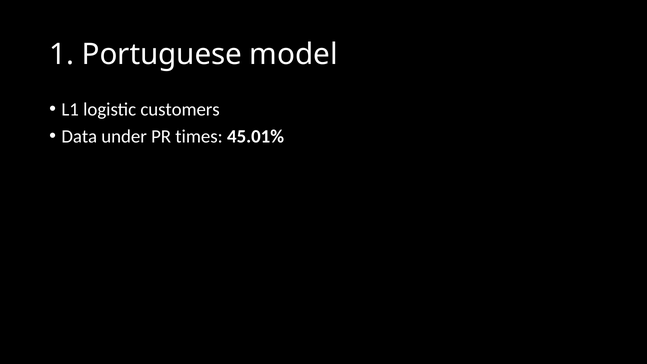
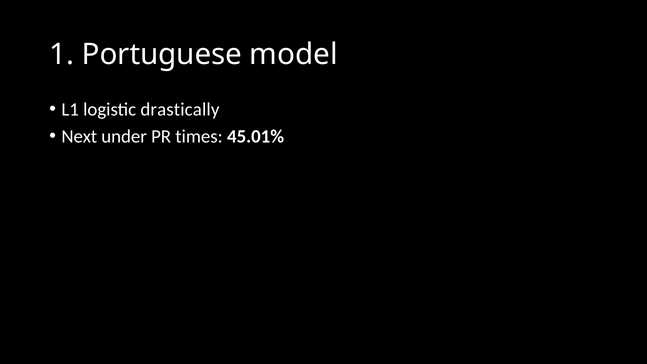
customers: customers -> drastically (180, 109)
Data: Data -> Next (79, 136)
